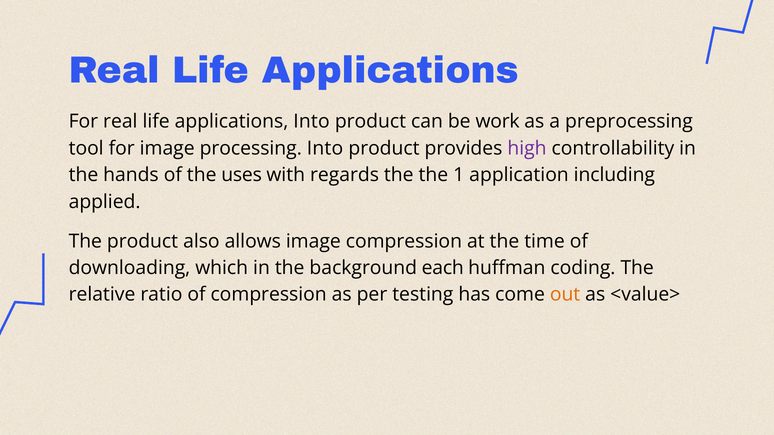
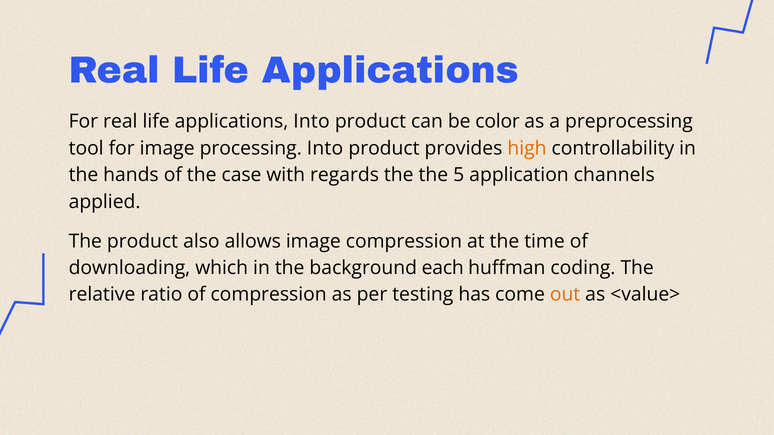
work: work -> color (498, 122)
high colour: purple -> orange (527, 148)
uses: uses -> case (242, 175)
1: 1 -> 5 (459, 175)
including: including -> channels (614, 175)
